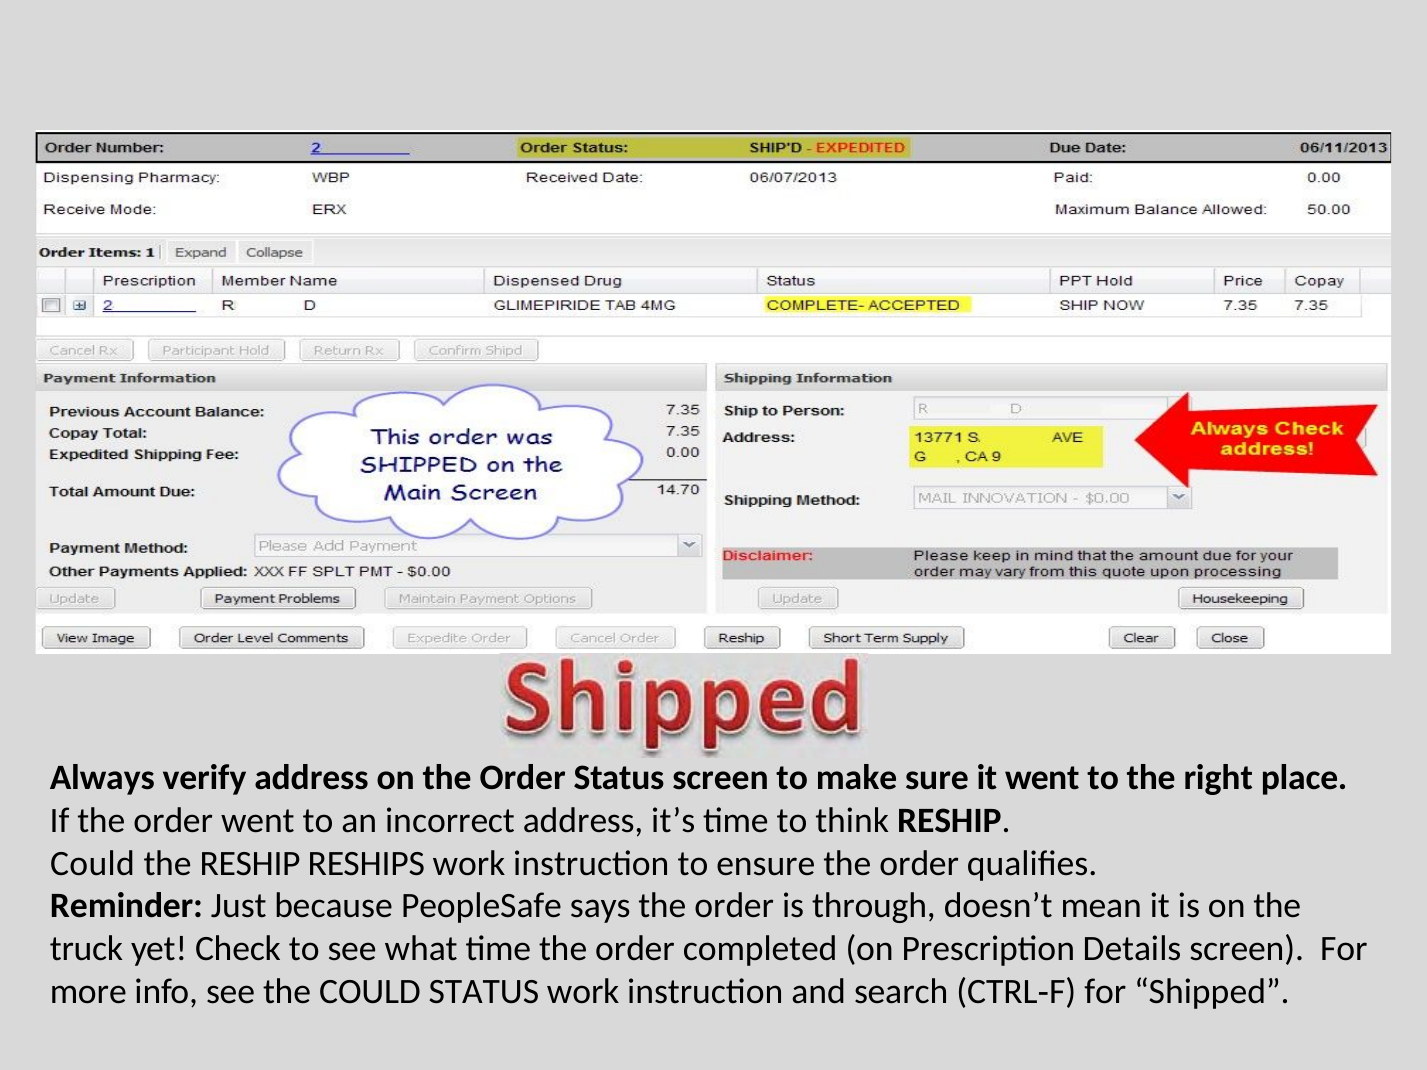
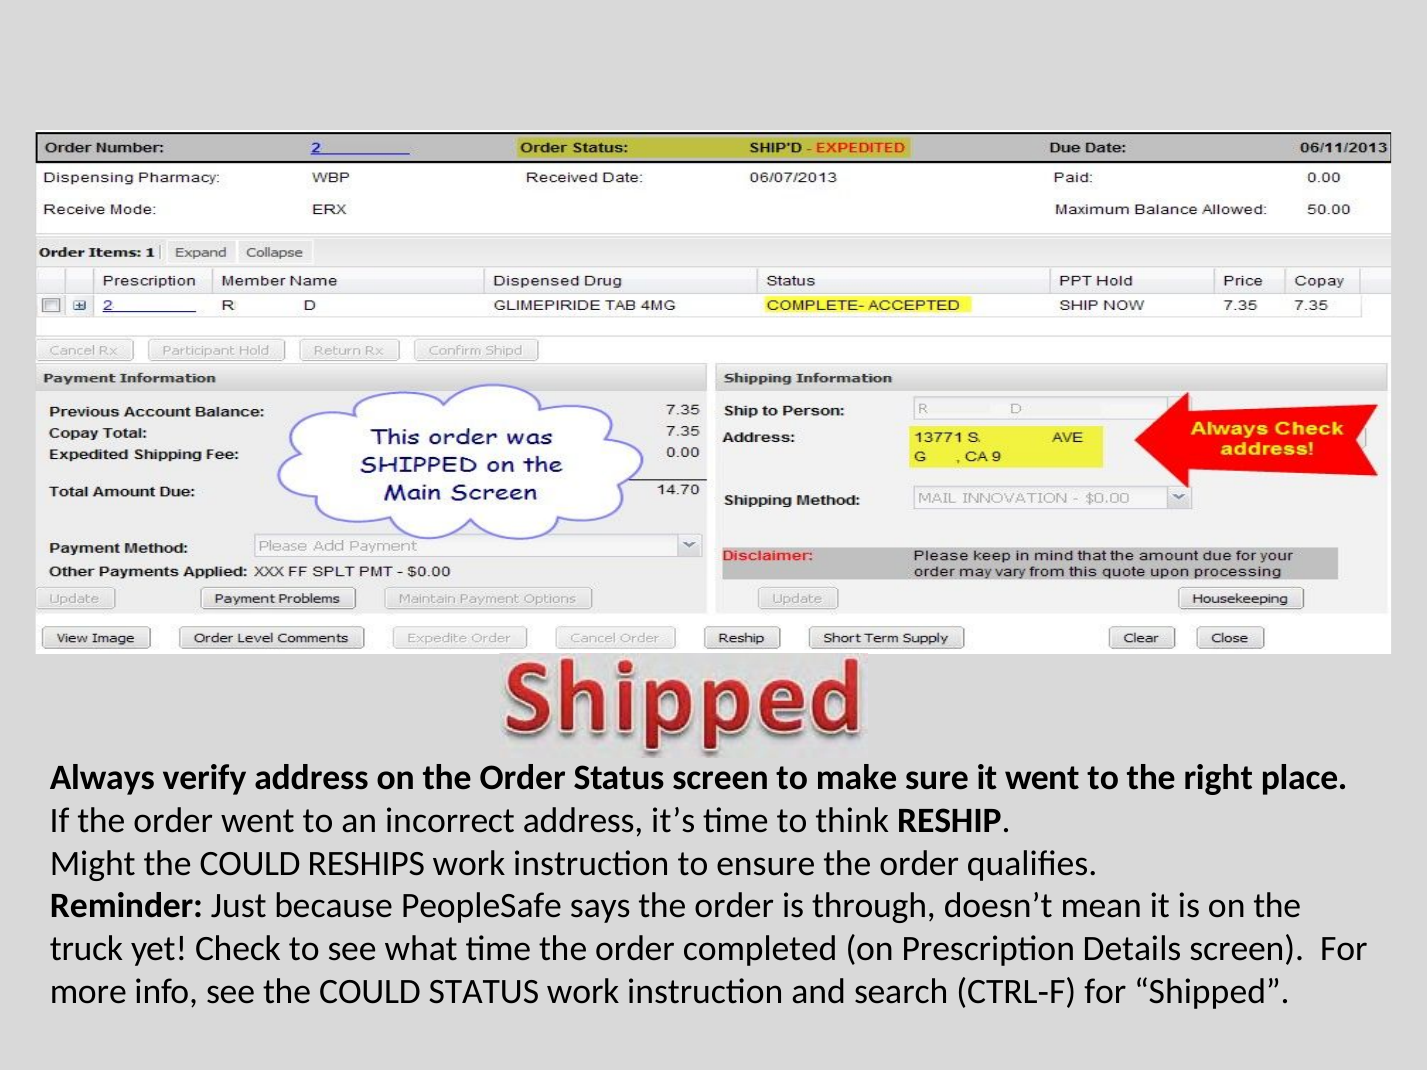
Could: Could -> Might (93, 864)
RESHIP: RESHIP -> COULD (250, 864)
